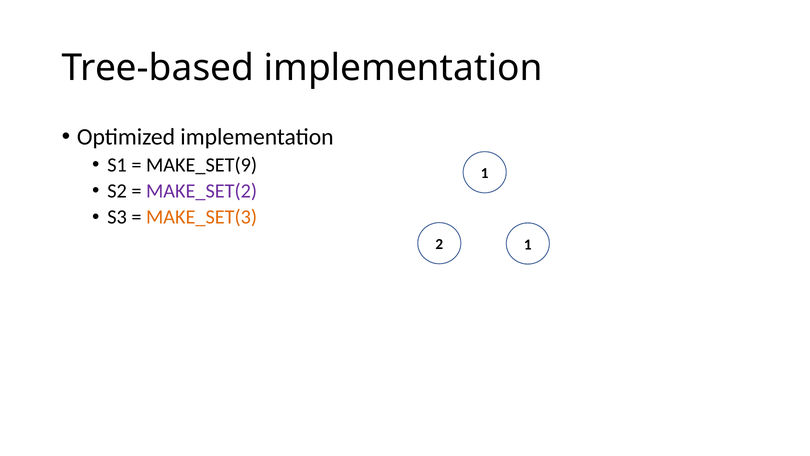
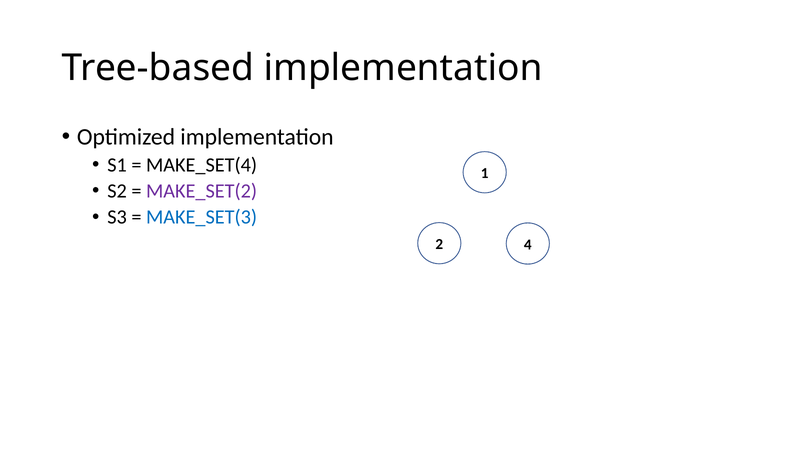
MAKE_SET(9: MAKE_SET(9 -> MAKE_SET(4 (202, 165)
MAKE_SET(3 colour: orange -> blue (202, 217)
2 1: 1 -> 4 (528, 244)
